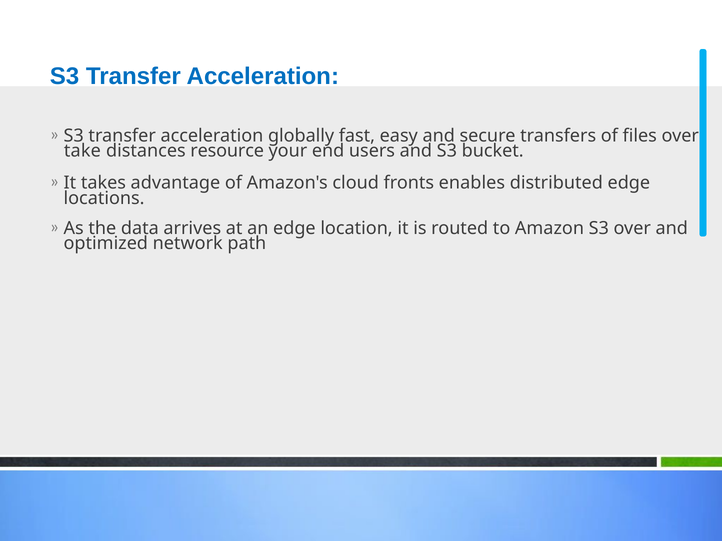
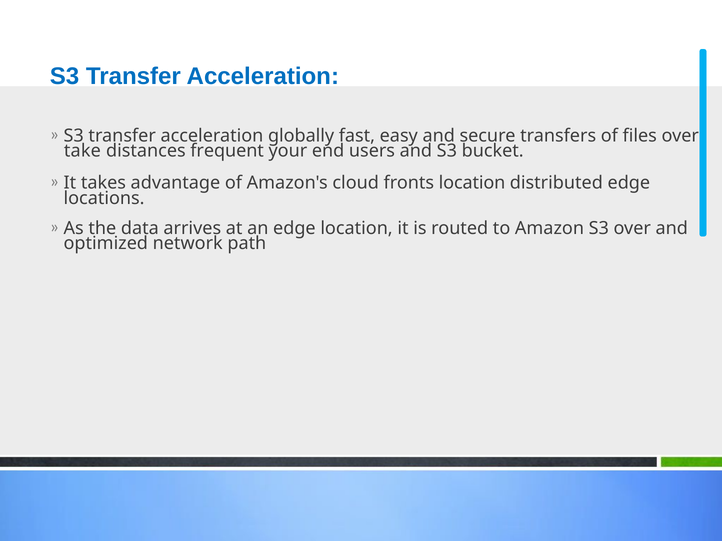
resource: resource -> frequent (227, 151)
fronts enables: enables -> location (472, 183)
